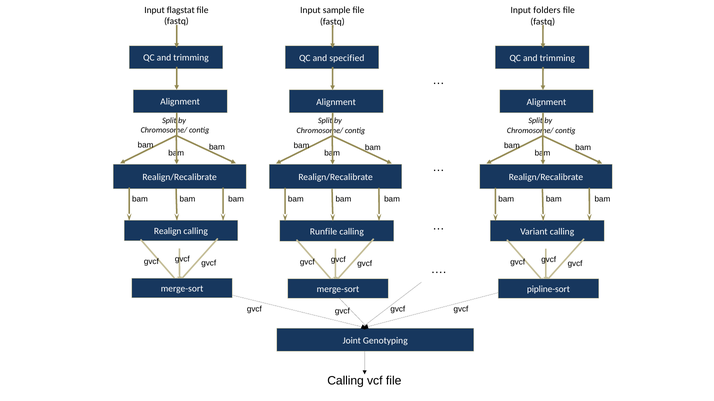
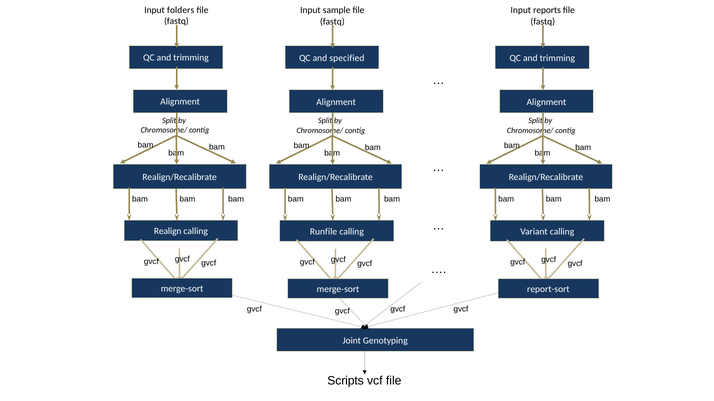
flagstat: flagstat -> folders (181, 10)
folders: folders -> reports (547, 10)
pipline-sort: pipline-sort -> report-sort (548, 290)
Calling: Calling -> Scripts (346, 382)
